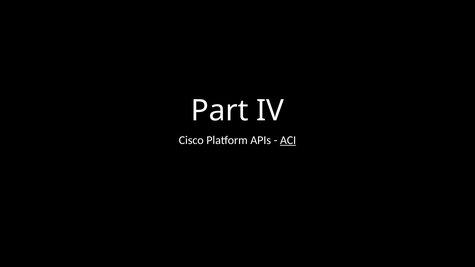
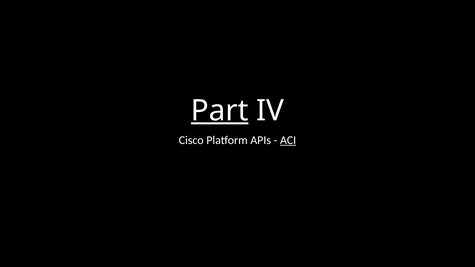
Part underline: none -> present (220, 111)
